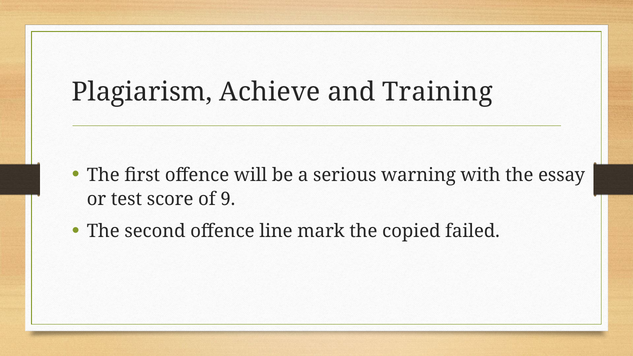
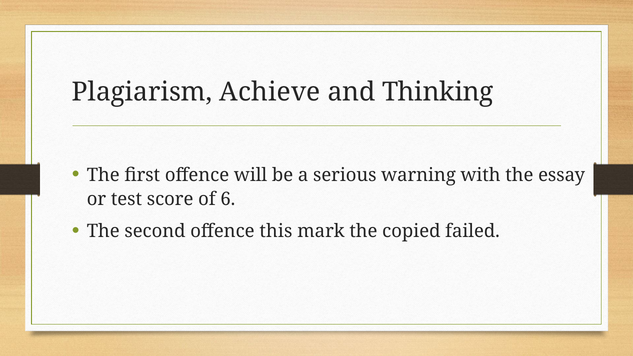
Training: Training -> Thinking (438, 92)
9: 9 -> 6 (228, 199)
line: line -> this (276, 231)
